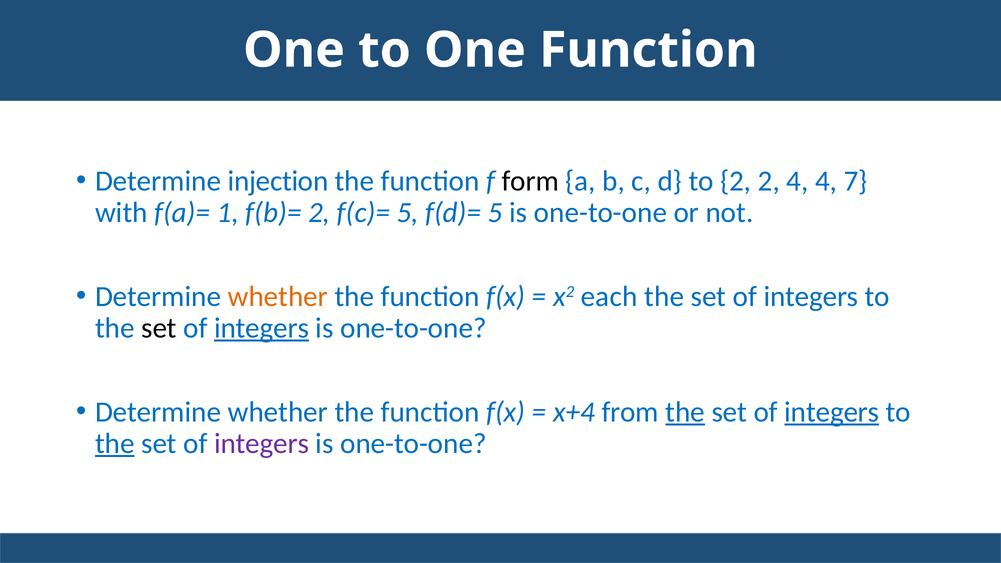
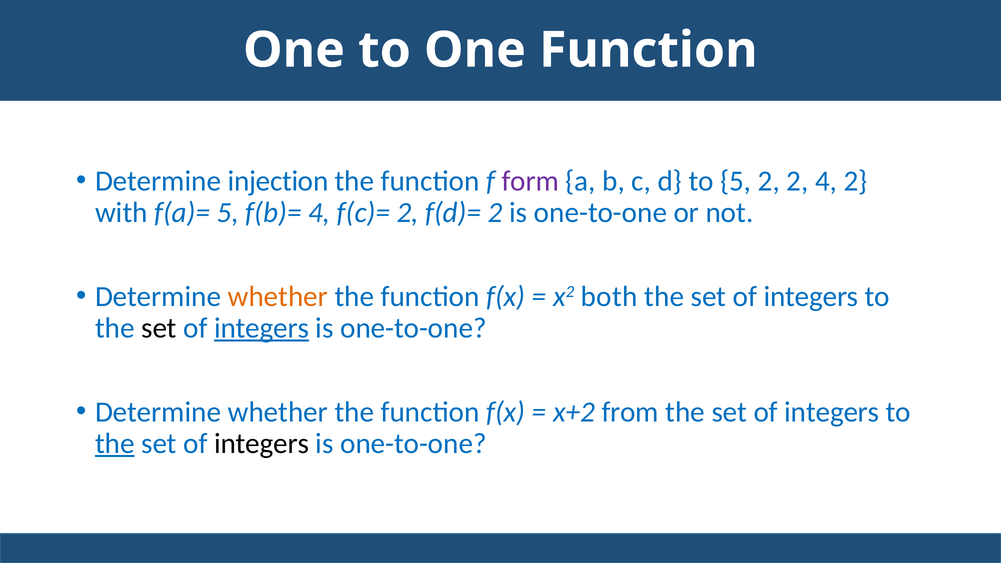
form colour: black -> purple (530, 181)
to 2: 2 -> 5 (736, 181)
2 4: 4 -> 2 (797, 181)
4 7: 7 -> 2 (856, 181)
f(a)= 1: 1 -> 5 (228, 213)
f(b)= 2: 2 -> 4 (319, 213)
f(c)= 5: 5 -> 2 (408, 213)
f(d)= 5: 5 -> 2 (495, 213)
each: each -> both (609, 296)
x+4: x+4 -> x+2 (574, 412)
the underline: present -> none (685, 412)
integers underline: present -> none (832, 412)
integers colour: purple -> black (262, 443)
